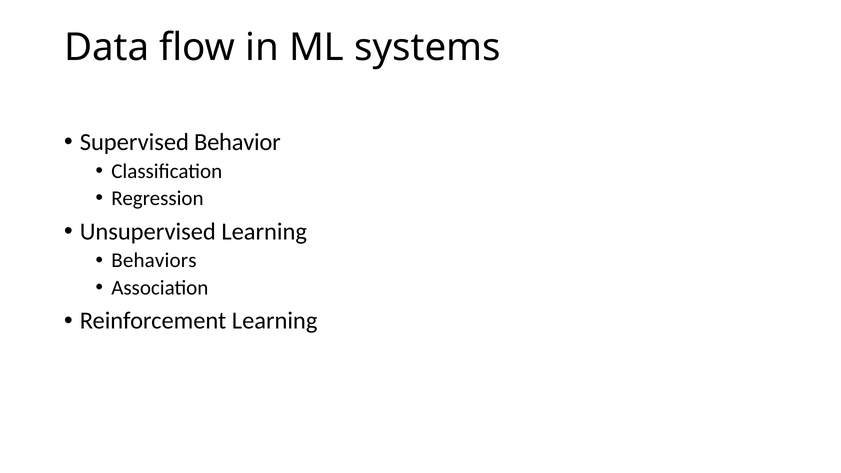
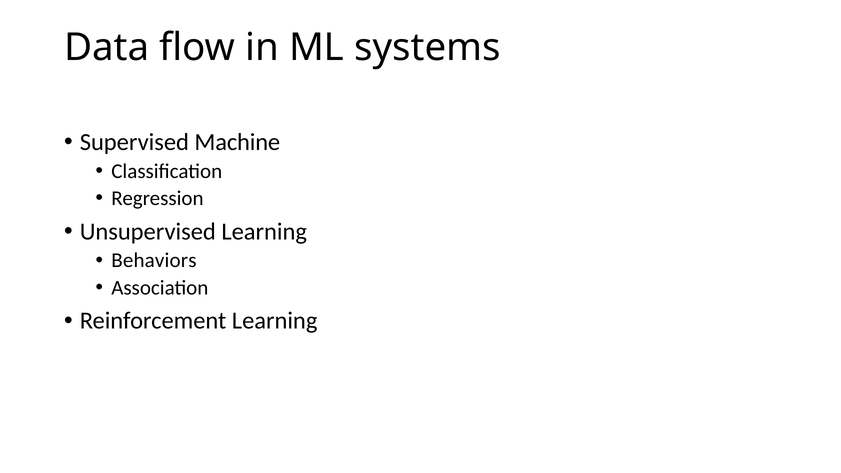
Behavior: Behavior -> Machine (237, 142)
